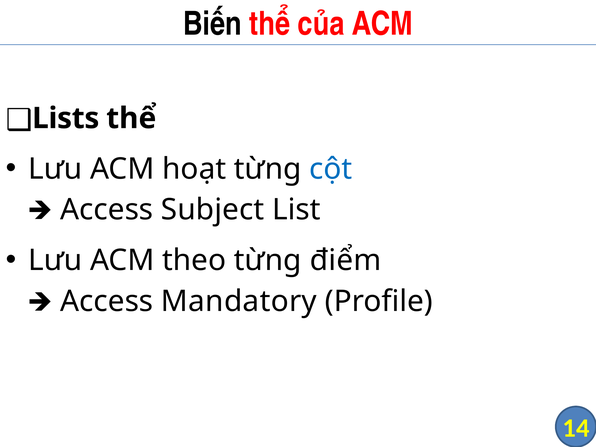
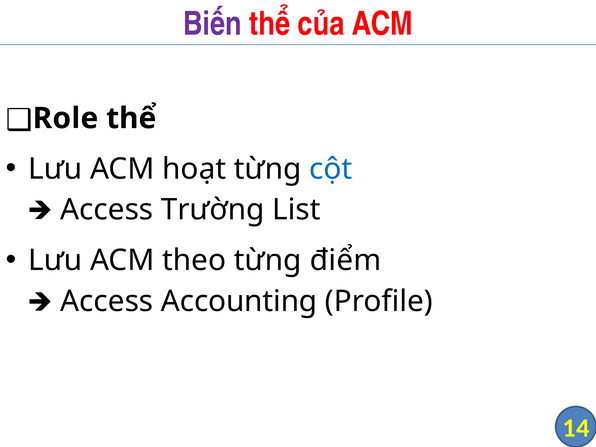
Biến colour: black -> purple (212, 24)
Lists: Lists -> Role (65, 118)
Subject: Subject -> Trường (213, 210)
Mandatory: Mandatory -> Accounting (239, 301)
